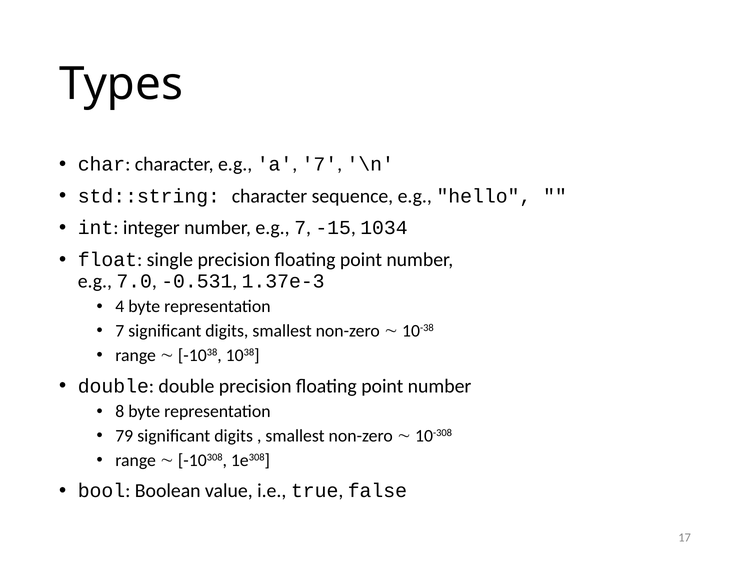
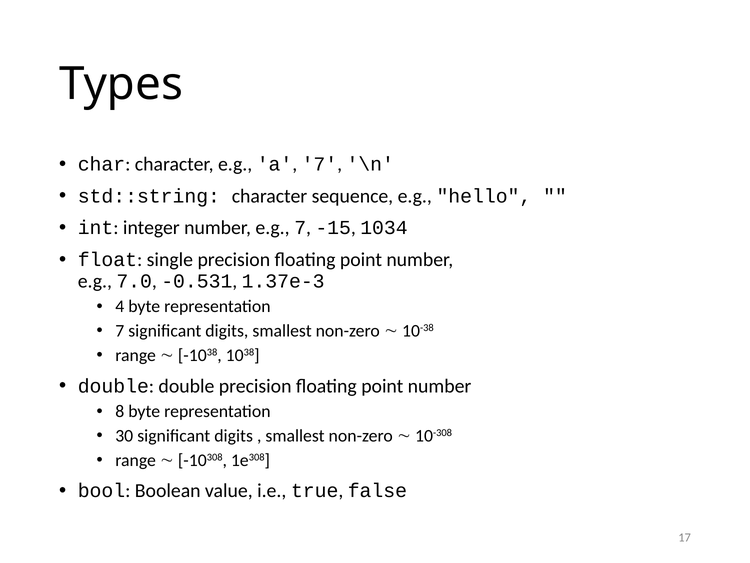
79: 79 -> 30 (124, 435)
